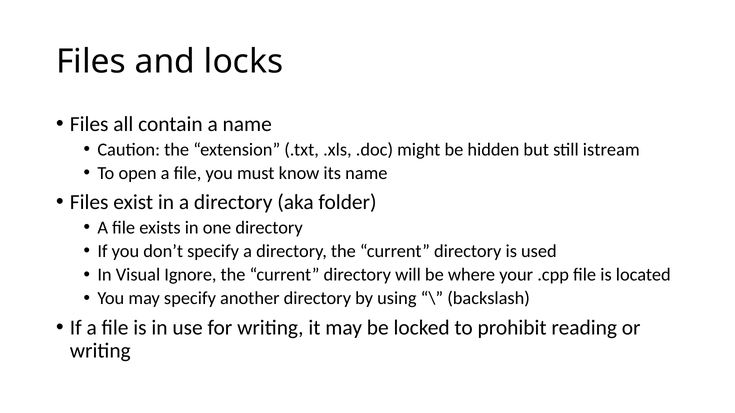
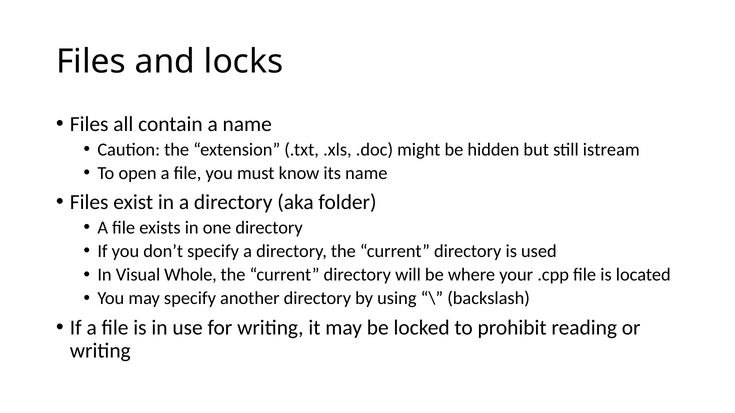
Ignore: Ignore -> Whole (190, 275)
